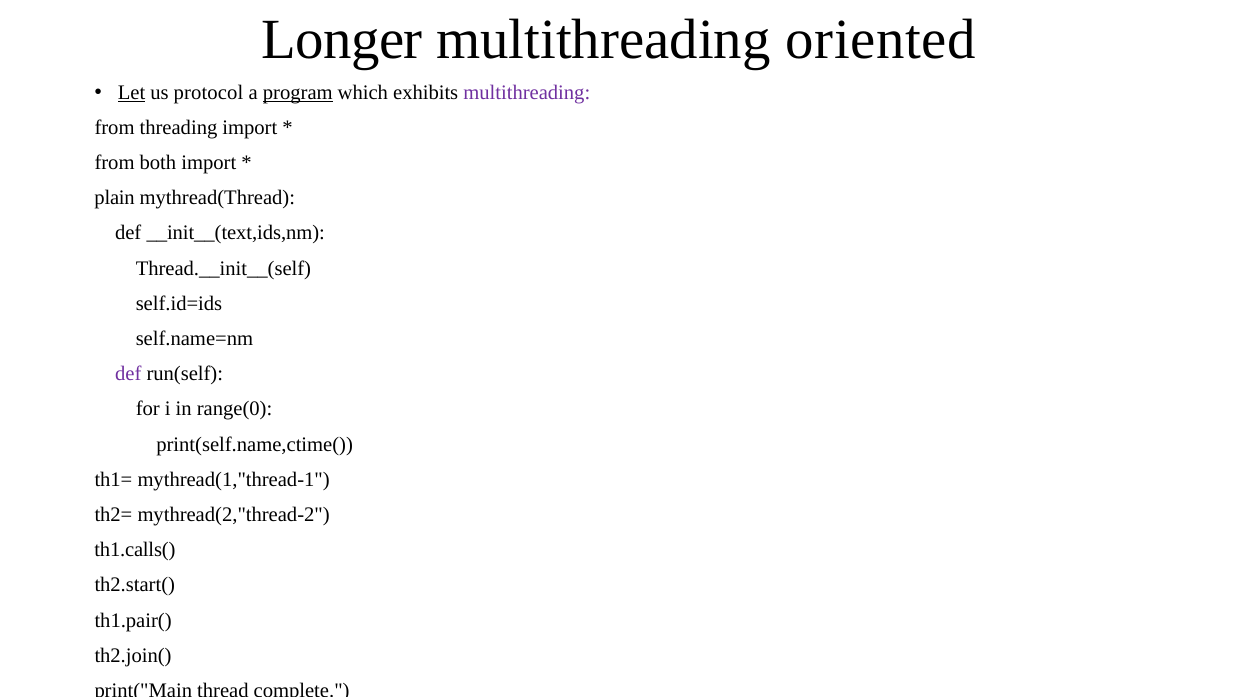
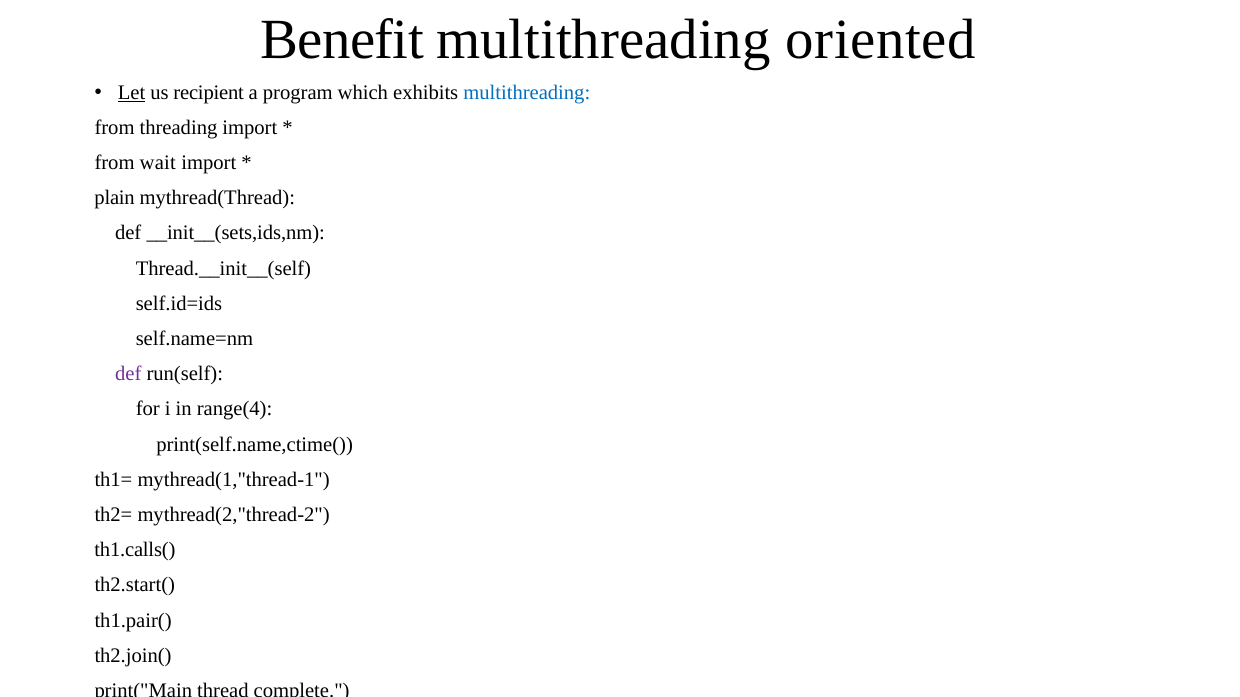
Longer: Longer -> Benefit (342, 40)
protocol: protocol -> recipient (209, 92)
program underline: present -> none (298, 92)
multithreading colour: purple -> blue (527, 92)
both: both -> wait (158, 163)
__init__(text,ids,nm: __init__(text,ids,nm -> __init__(sets,ids,nm (236, 233)
range(0: range(0 -> range(4 (235, 409)
